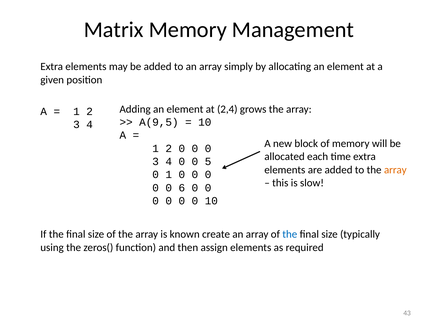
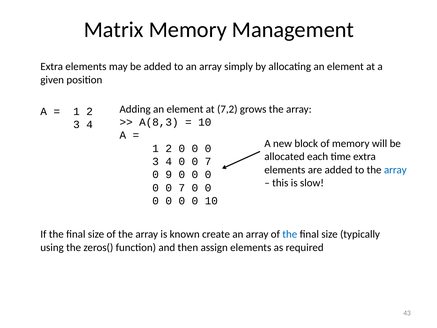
2,4: 2,4 -> 7,2 (227, 109)
A(9,5: A(9,5 -> A(8,3 (159, 122)
4 0 0 5: 5 -> 7 (208, 161)
array colour: orange -> blue (395, 170)
0 1: 1 -> 9 (169, 175)
6: 6 -> 7 (182, 188)
